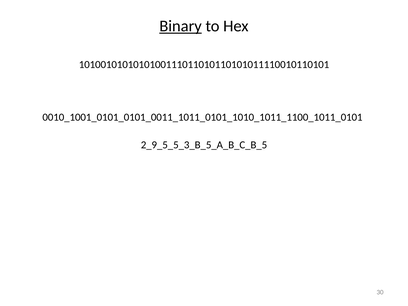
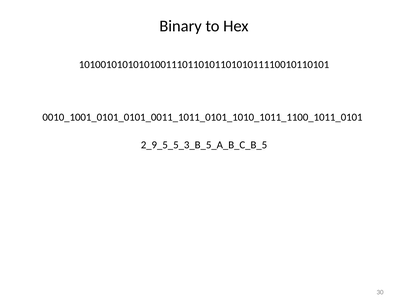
Binary underline: present -> none (181, 26)
